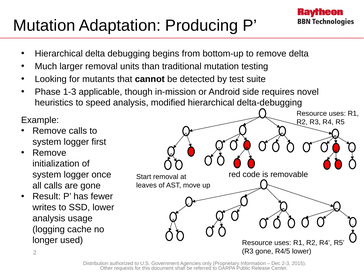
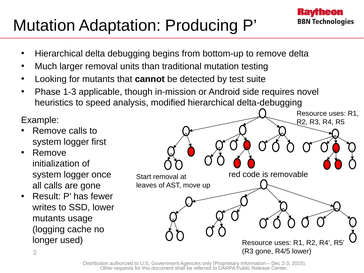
analysis: analysis -> mutants (49, 218)
